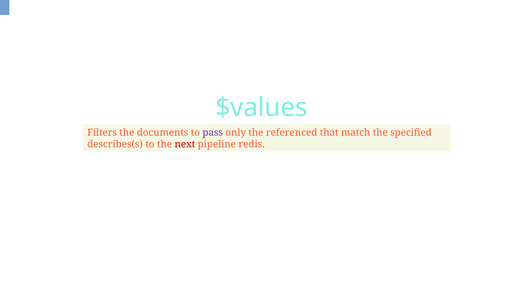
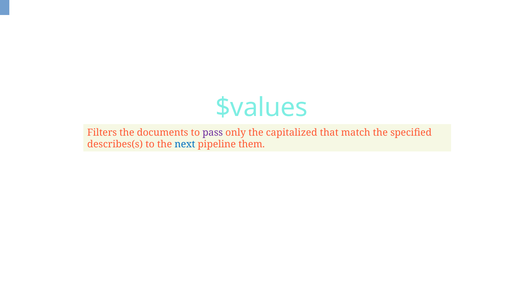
referenced: referenced -> capitalized (292, 133)
next colour: red -> blue (185, 144)
redis: redis -> them (252, 144)
